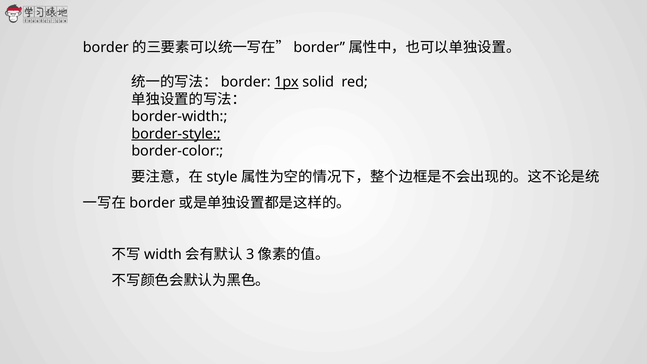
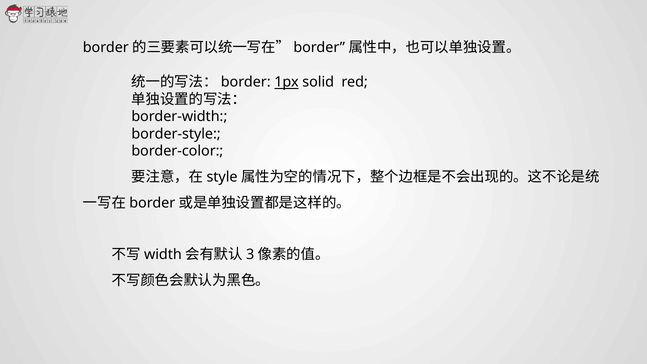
border-style underline: present -> none (176, 134)
